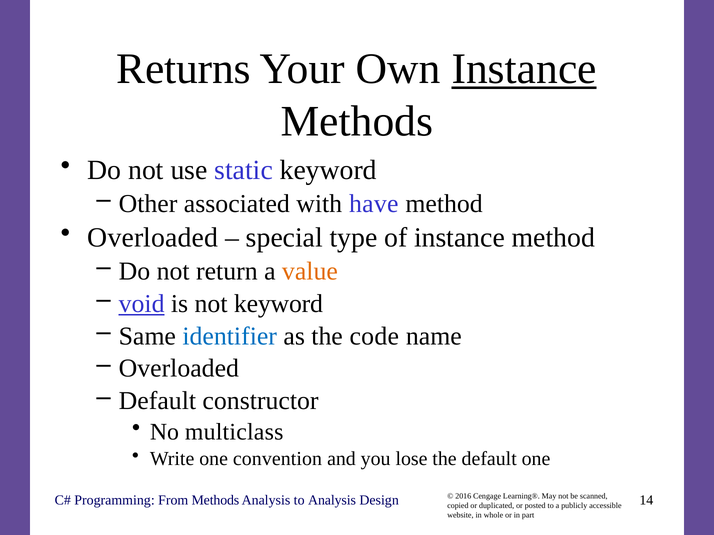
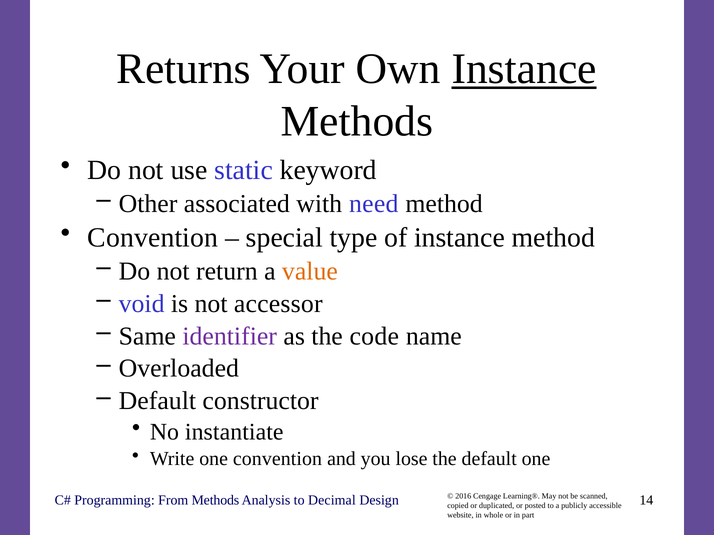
have: have -> need (374, 204)
Overloaded: Overloaded -> Convention (153, 238)
void underline: present -> none (142, 304)
not keyword: keyword -> accessor (278, 304)
identifier colour: blue -> purple (230, 336)
multiclass: multiclass -> instantiate (234, 432)
to Analysis: Analysis -> Decimal (332, 501)
